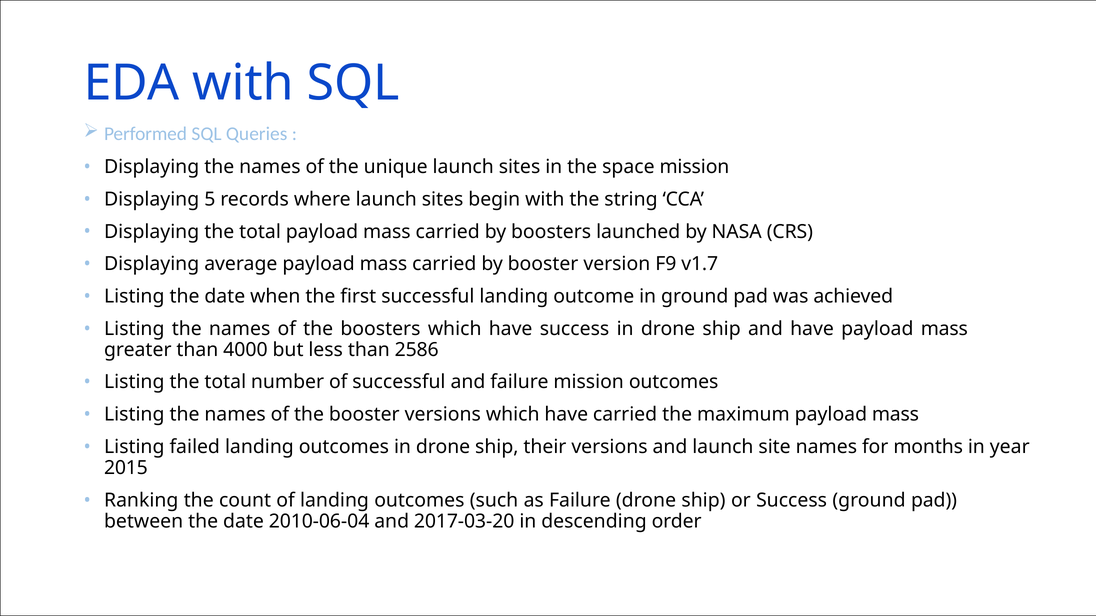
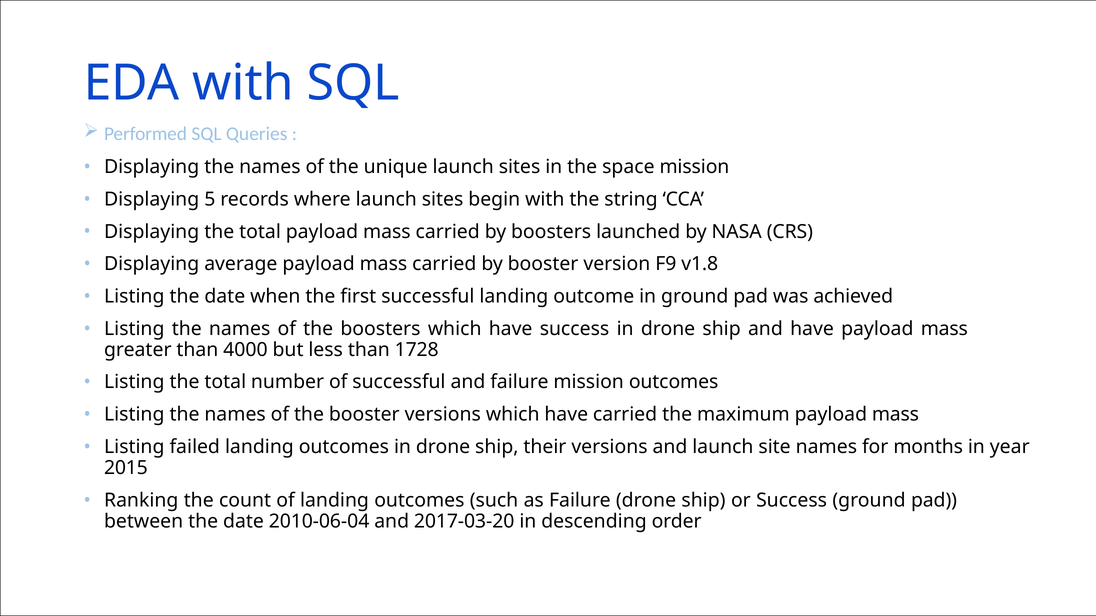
v1.7: v1.7 -> v1.8 (700, 264)
2586: 2586 -> 1728 (417, 350)
